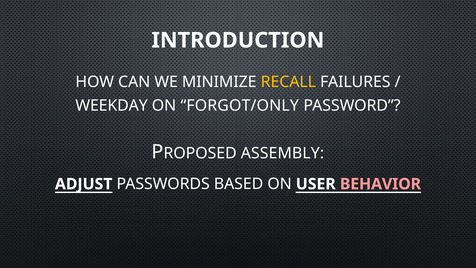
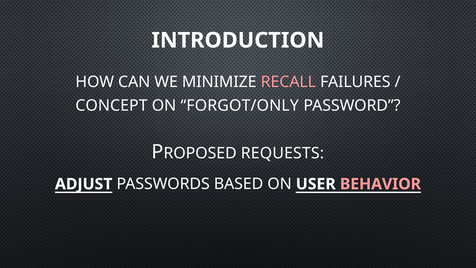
RECALL colour: yellow -> pink (288, 82)
WEEKDAY: WEEKDAY -> CONCEPT (111, 106)
ASSEMBLY: ASSEMBLY -> REQUESTS (282, 153)
